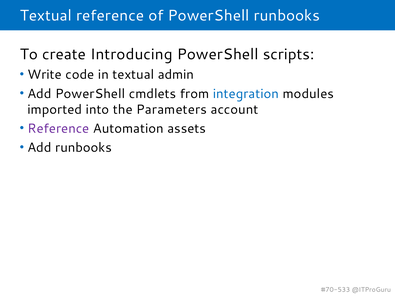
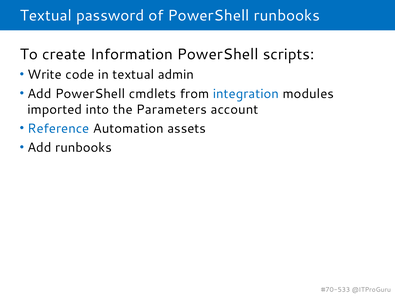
Textual reference: reference -> password (110, 16)
Introducing: Introducing -> Information (131, 54)
Reference colour: purple -> blue (58, 129)
